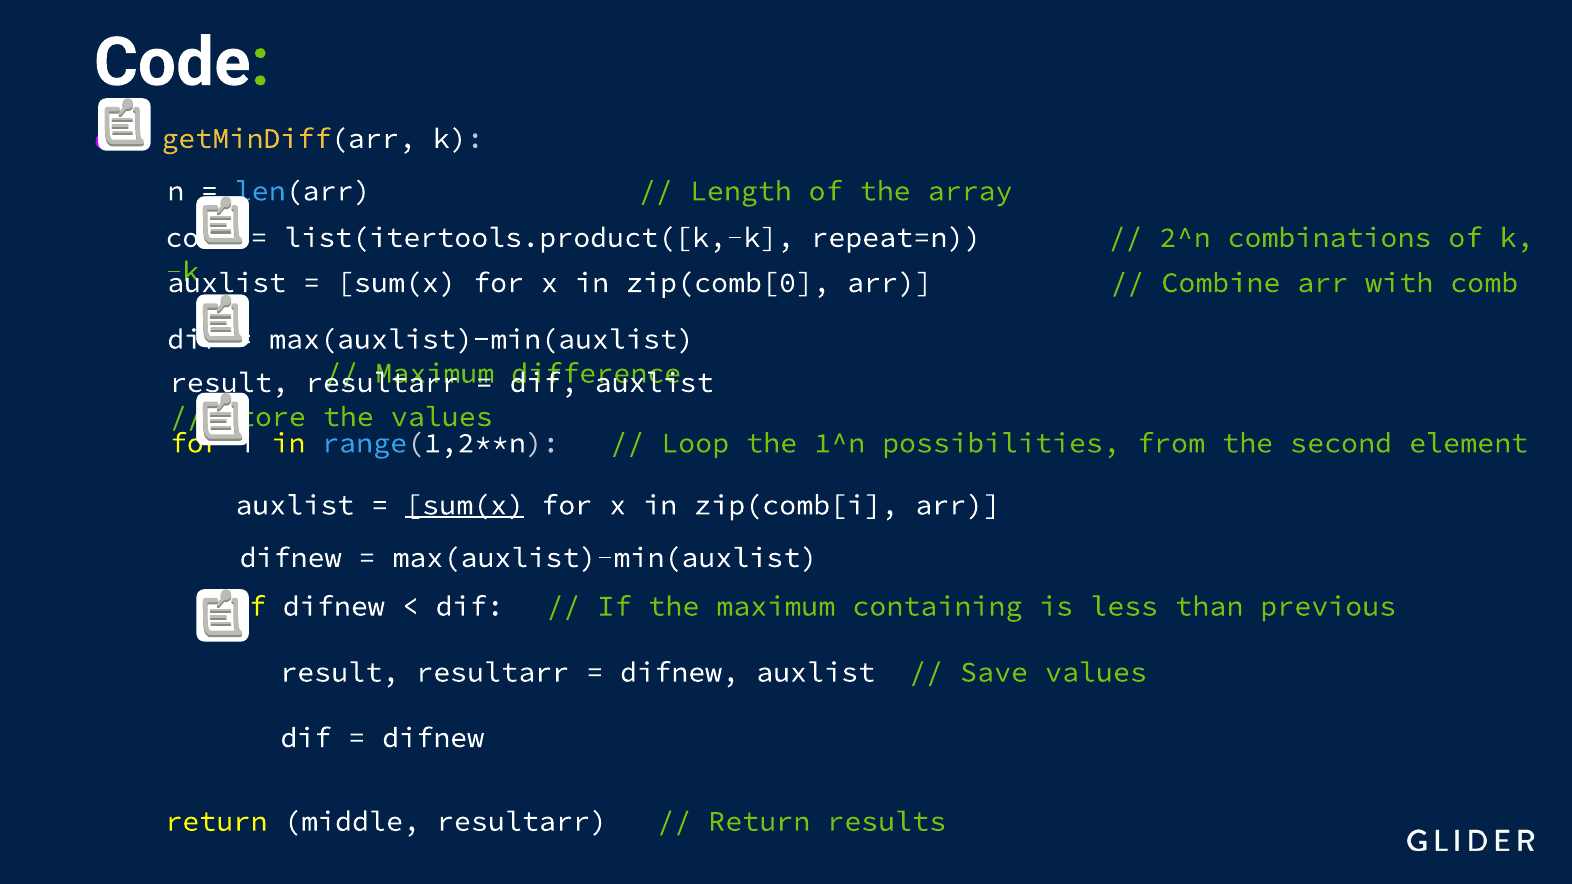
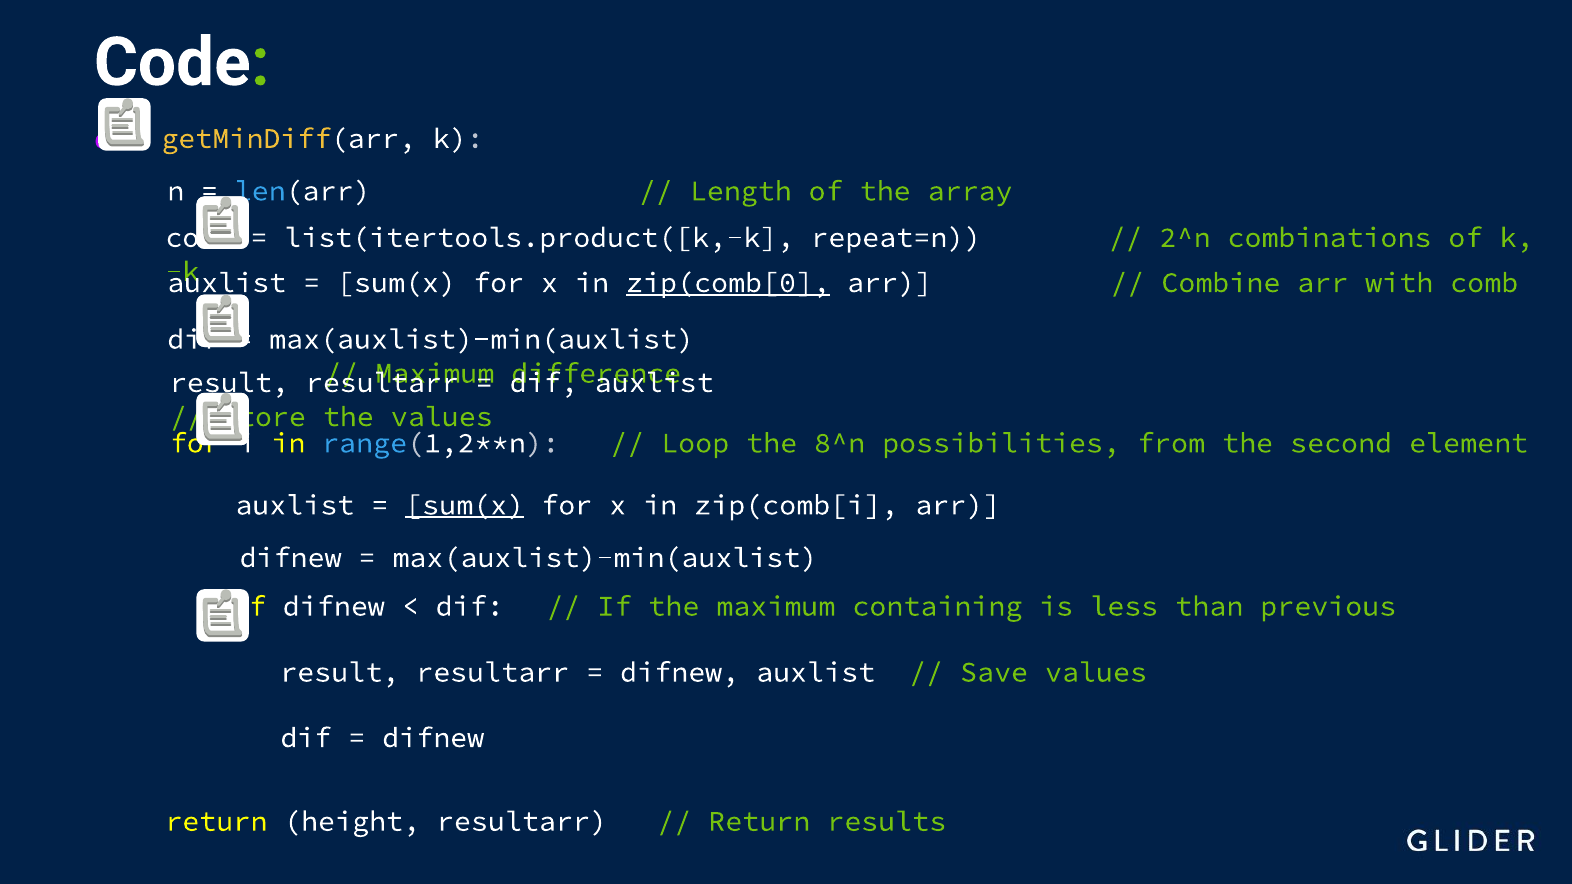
zip(comb[0 underline: none -> present (728, 283)
1^n: 1^n -> 8^n (840, 443)
middle: middle -> height (352, 822)
